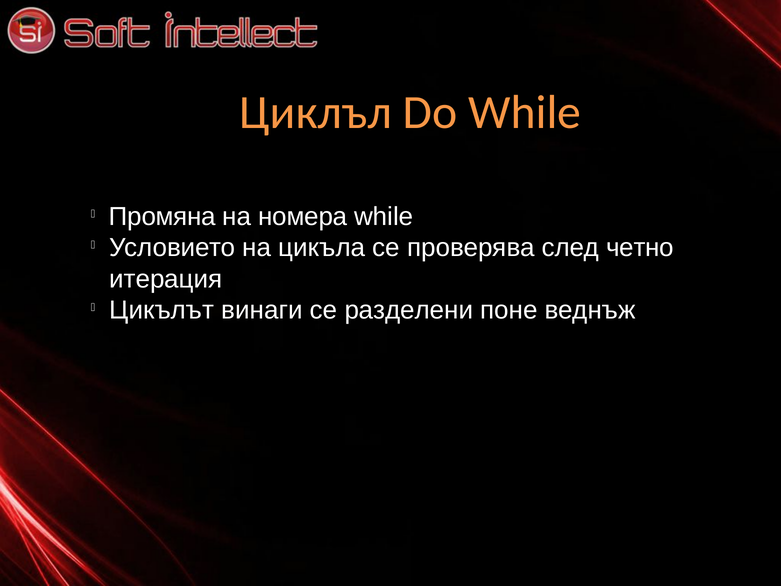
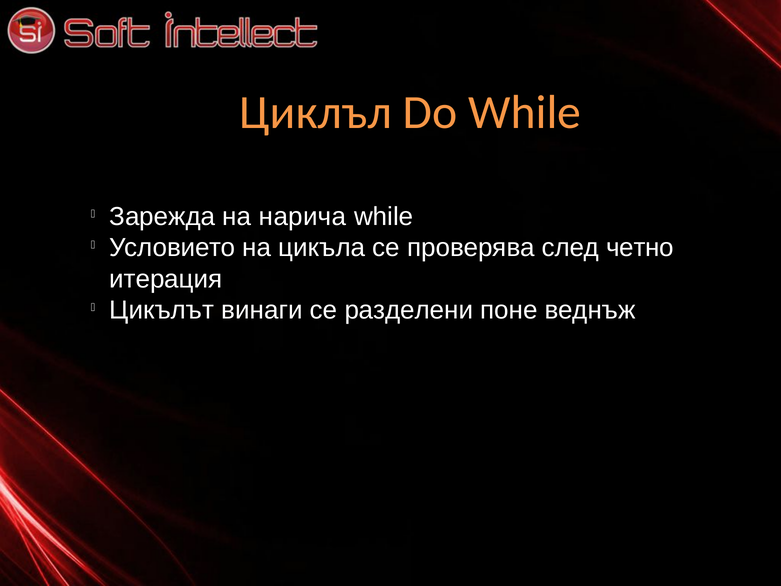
Промяна: Промяна -> Зарежда (162, 217)
номера: номера -> нарича (303, 217)
